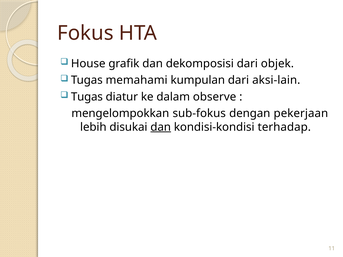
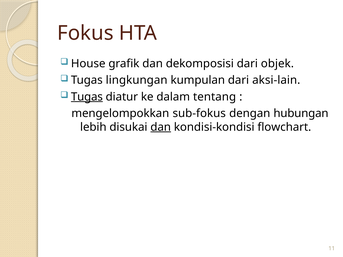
memahami: memahami -> lingkungan (137, 80)
Tugas underline: none -> present (87, 97)
observe: observe -> tentang (215, 97)
pekerjaan: pekerjaan -> hubungan (301, 113)
terhadap: terhadap -> flowchart (284, 127)
